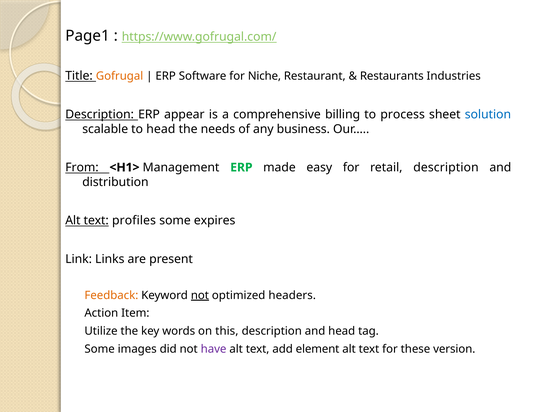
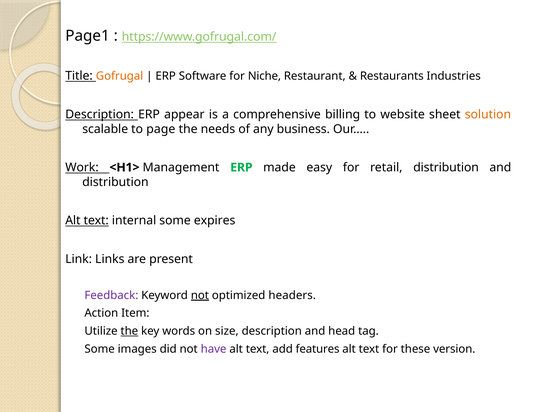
process: process -> website (403, 114)
solution colour: blue -> orange (488, 114)
to head: head -> page (161, 129)
From: From -> Work (82, 167)
retail description: description -> distribution (446, 167)
profiles: profiles -> internal (134, 220)
Feedback colour: orange -> purple (111, 295)
the underline: none -> present (129, 331)
this: this -> size (227, 331)
element: element -> features (318, 349)
